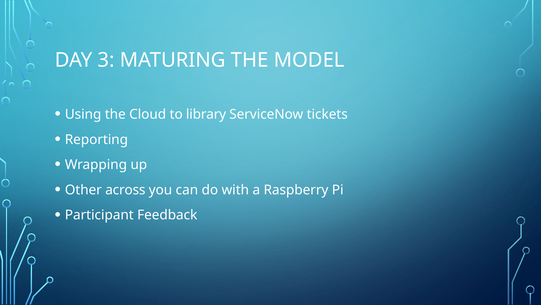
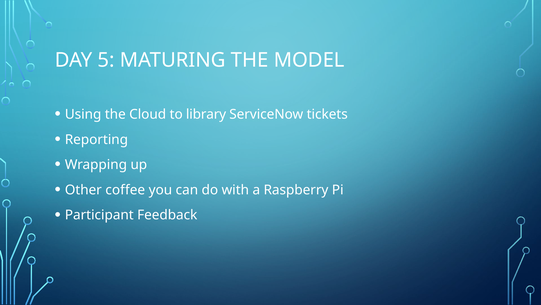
3: 3 -> 5 (106, 60)
across: across -> coffee (125, 189)
